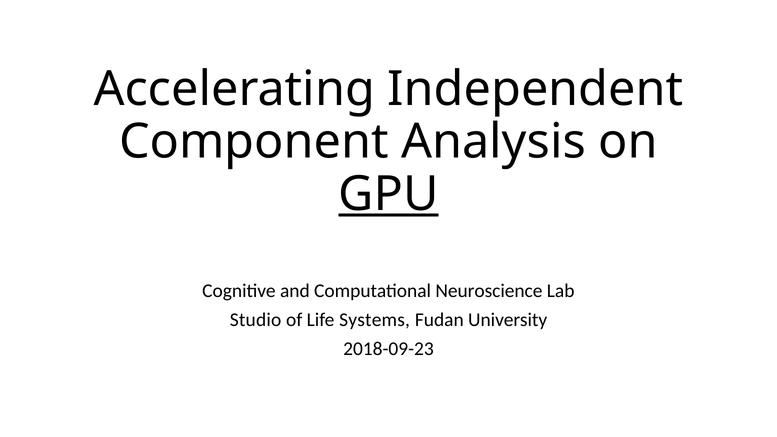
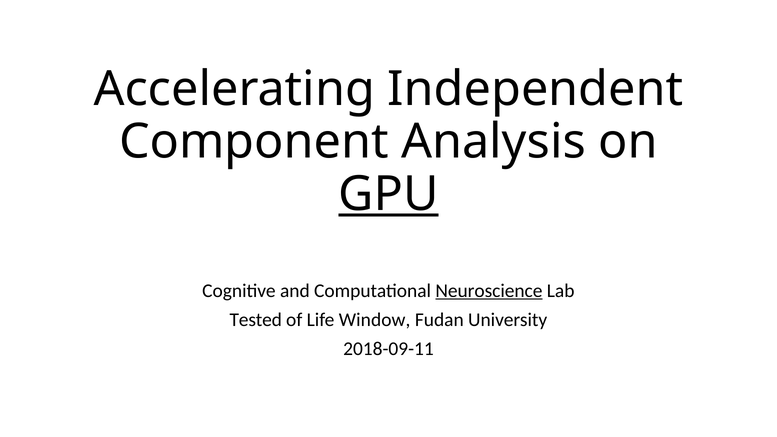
Neuroscience underline: none -> present (489, 291)
Studio: Studio -> Tested (256, 320)
Systems: Systems -> Window (375, 320)
2018-09-23: 2018-09-23 -> 2018-09-11 (388, 349)
